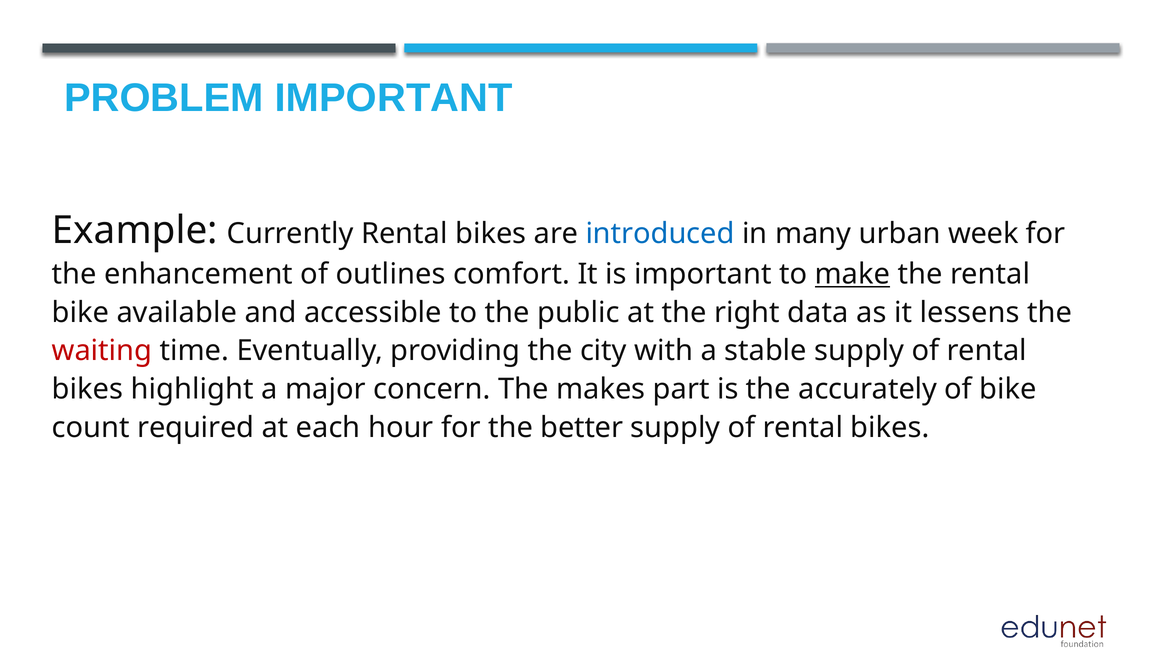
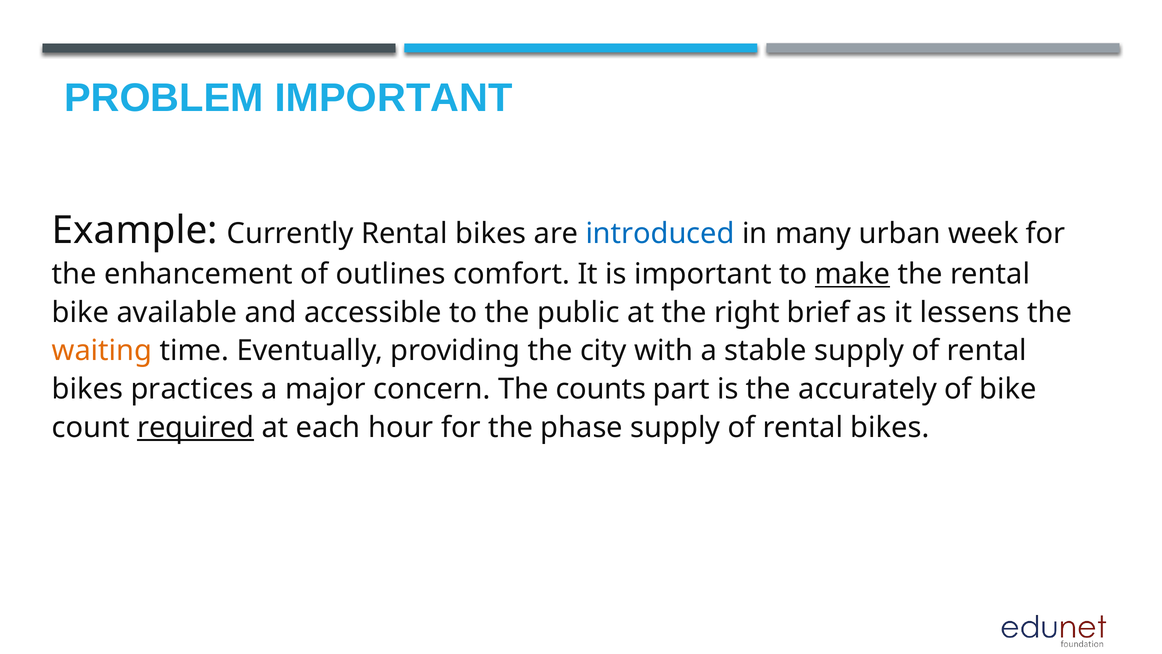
data: data -> brief (818, 312)
waiting colour: red -> orange (102, 351)
highlight: highlight -> practices (192, 389)
makes: makes -> counts (601, 389)
required underline: none -> present (196, 427)
better: better -> phase (582, 427)
